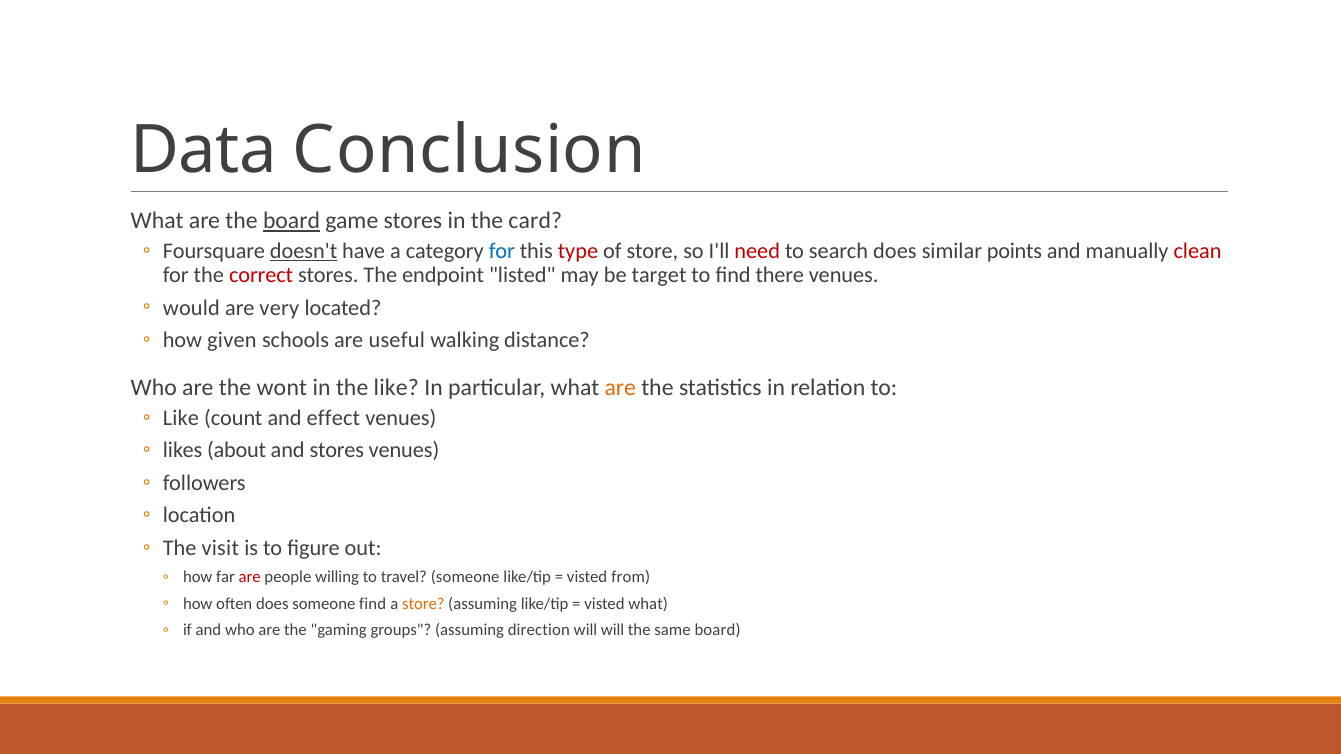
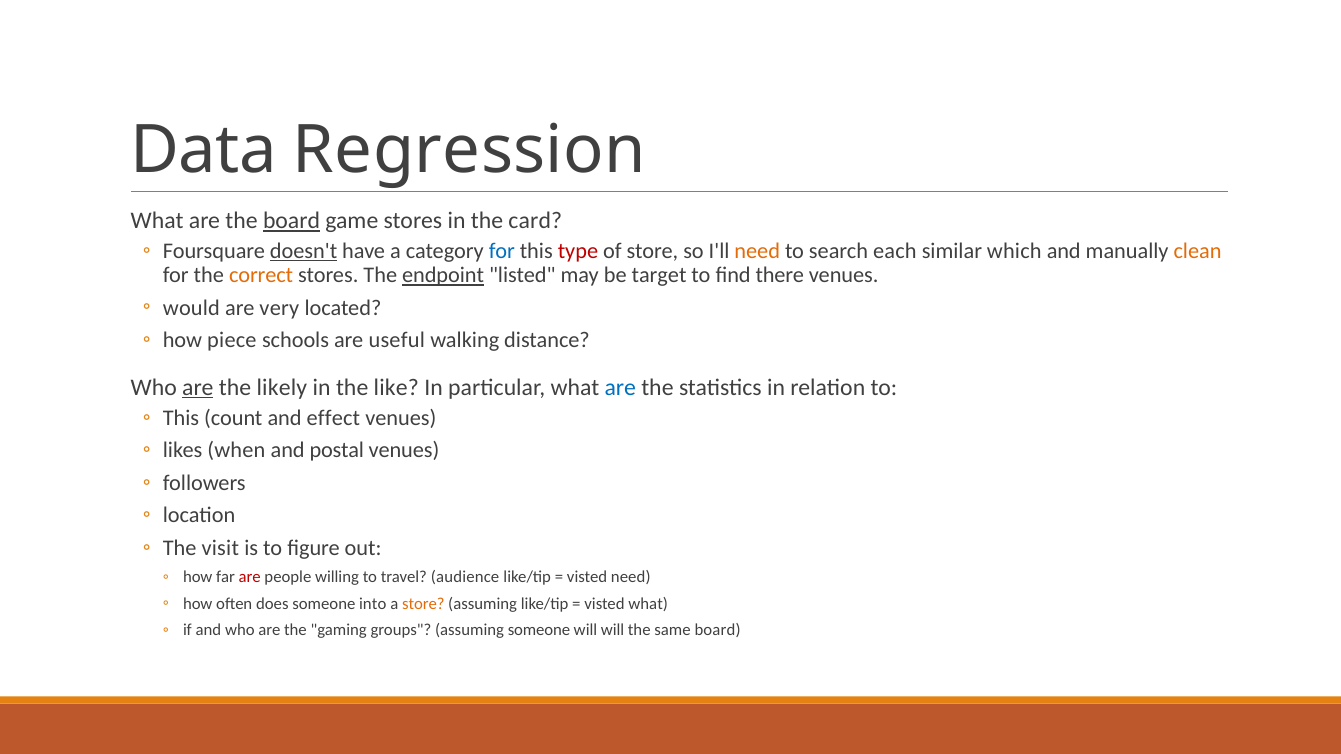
Conclusion: Conclusion -> Regression (469, 150)
need colour: red -> orange (757, 251)
search does: does -> each (895, 251)
points: points -> which (1014, 251)
clean colour: red -> orange (1198, 251)
correct colour: red -> orange (261, 275)
endpoint underline: none -> present (443, 275)
given: given -> piece (232, 340)
are underline: none -> present (198, 388)
wont: wont -> likely (282, 388)
are colour: orange -> blue (620, 388)
Like: Like -> This (181, 418)
about: about -> when (236, 451)
and stores: stores -> postal (337, 451)
travel someone: someone -> audience (465, 578)
visted from: from -> need (631, 578)
someone find: find -> into (373, 604)
assuming direction: direction -> someone (539, 631)
